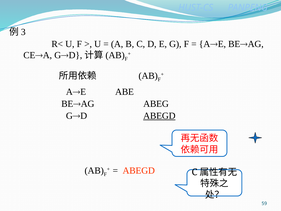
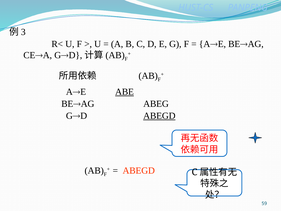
ABE underline: none -> present (125, 92)
